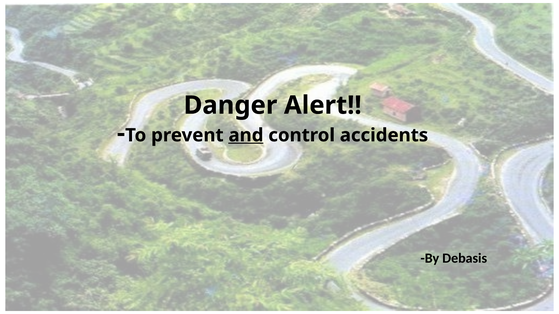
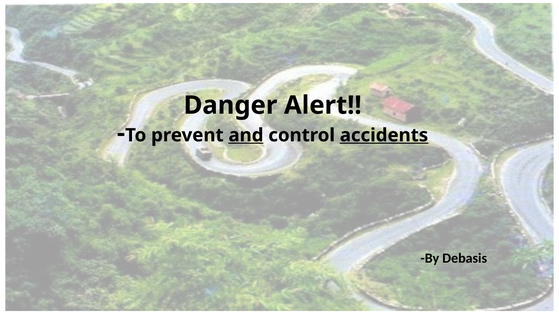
accidents underline: none -> present (384, 135)
